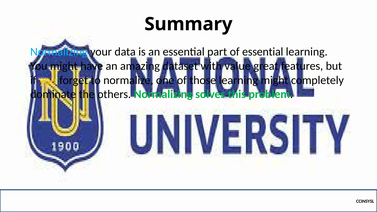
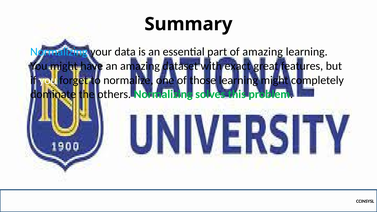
of essential: essential -> amazing (263, 52)
value: value -> exact (238, 66)
you colour: yellow -> white (48, 80)
